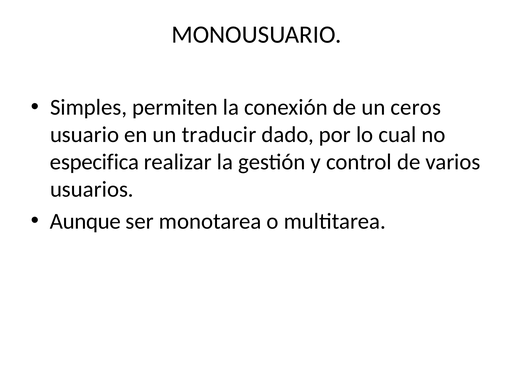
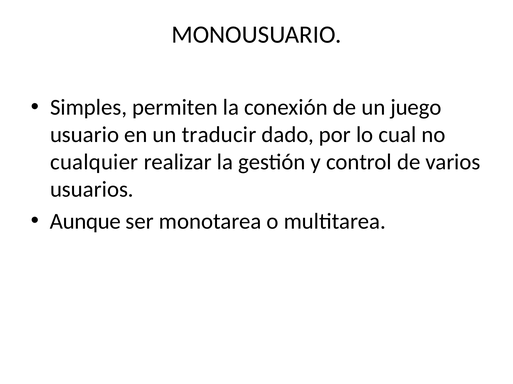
ceros: ceros -> juego (416, 108)
especifica: especifica -> cualquier (94, 162)
